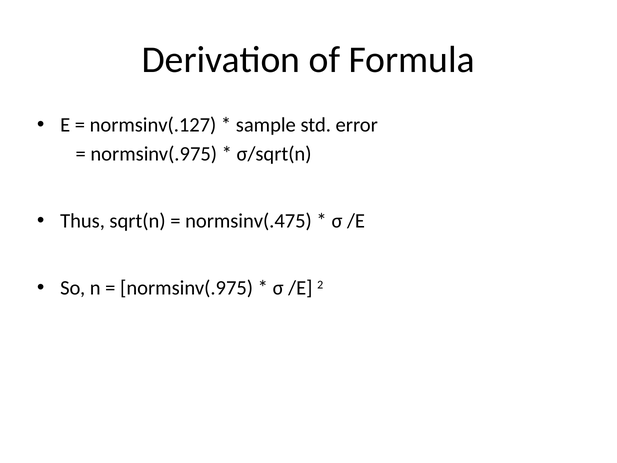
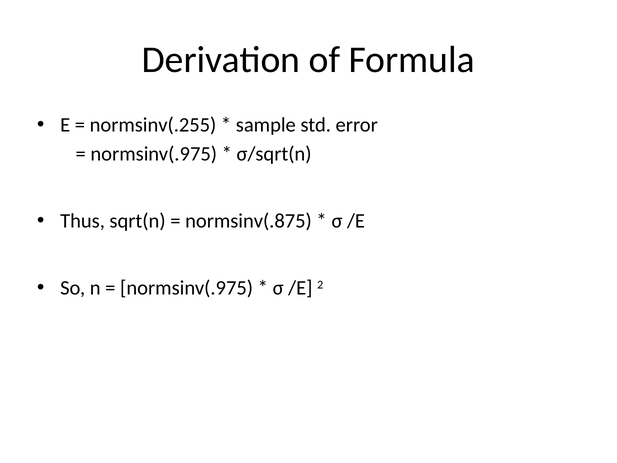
normsinv(.127: normsinv(.127 -> normsinv(.255 (153, 125)
normsinv(.475: normsinv(.475 -> normsinv(.875 (248, 221)
